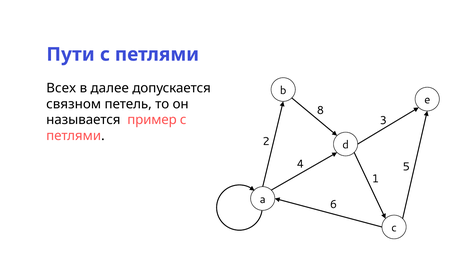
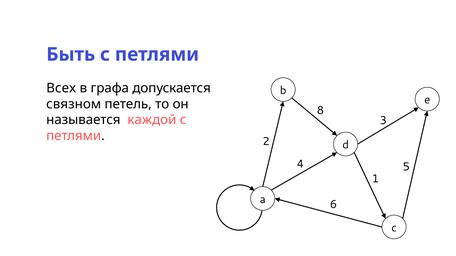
Пути: Пути -> Быть (71, 55)
далее: далее -> графа (110, 88)
пример: пример -> каждой (152, 120)
